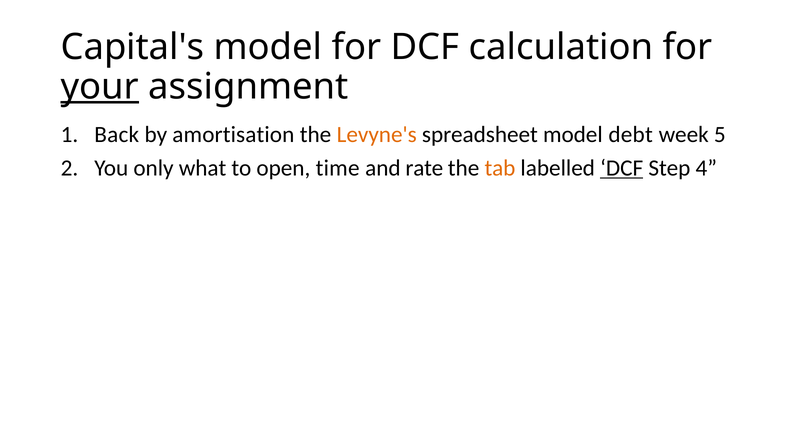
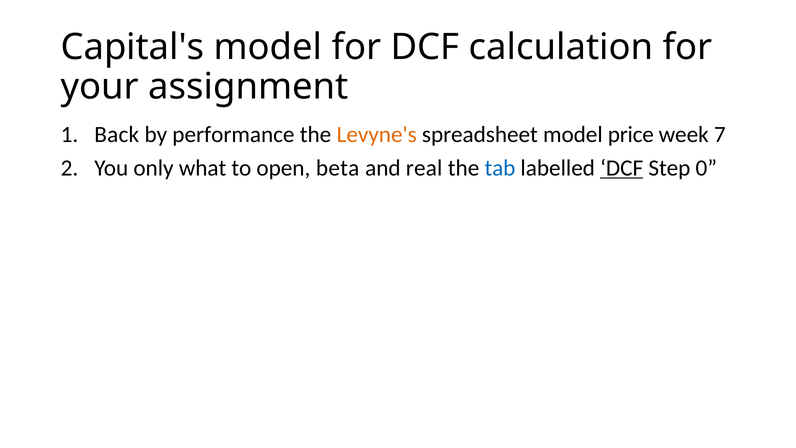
your underline: present -> none (100, 87)
amortisation: amortisation -> performance (233, 135)
debt: debt -> price (631, 135)
5: 5 -> 7 (720, 135)
time: time -> beta (338, 168)
rate: rate -> real (424, 168)
tab colour: orange -> blue (500, 168)
4: 4 -> 0 (706, 168)
